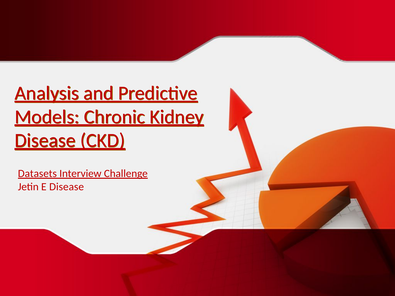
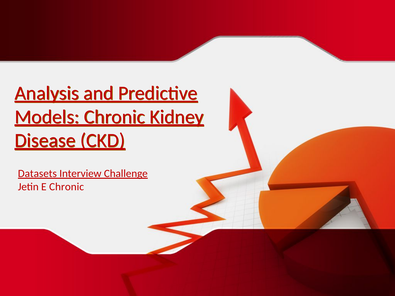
E Disease: Disease -> Chronic (67, 187)
